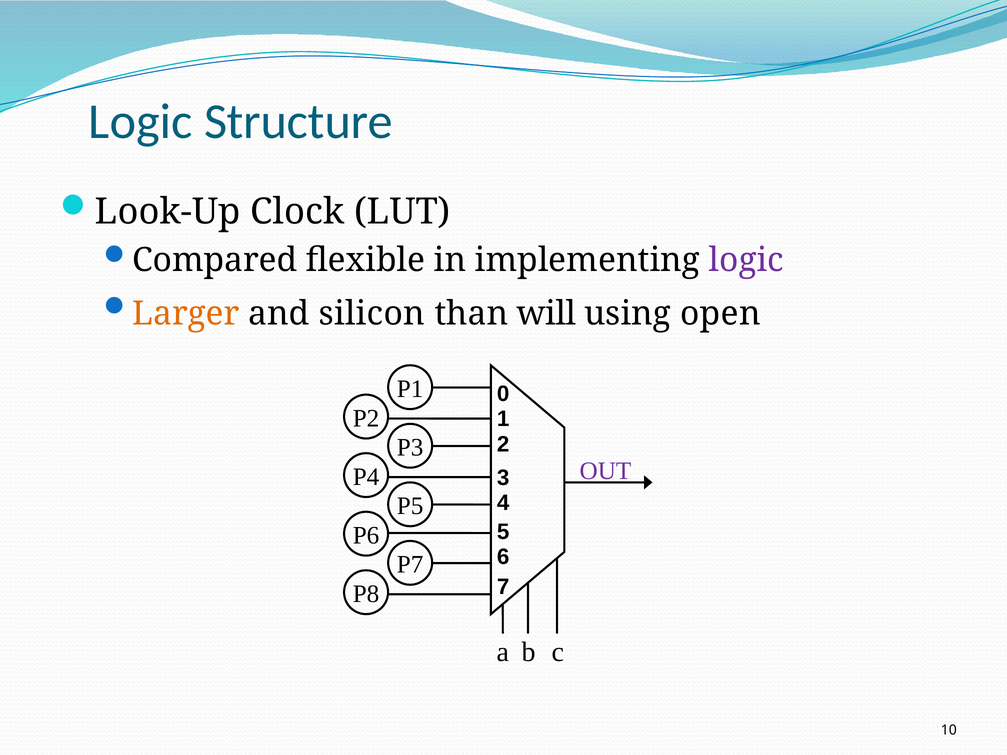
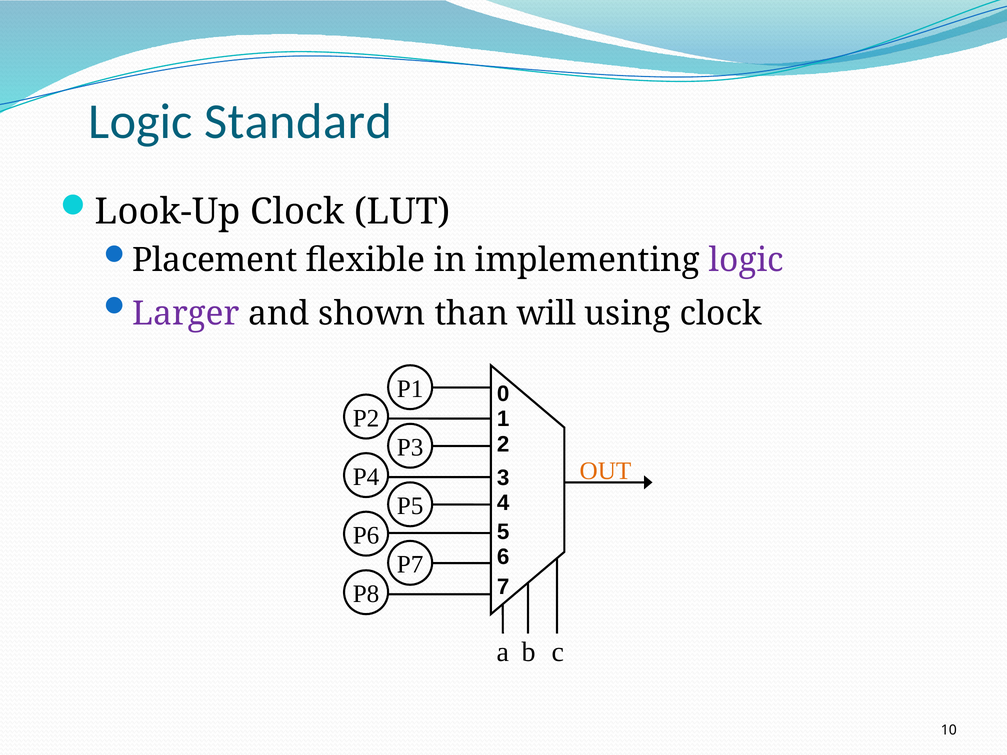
Structure: Structure -> Standard (298, 122)
Compared: Compared -> Placement (215, 260)
Larger colour: orange -> purple (186, 314)
silicon: silicon -> shown (372, 314)
using open: open -> clock (721, 314)
OUT colour: purple -> orange (605, 471)
